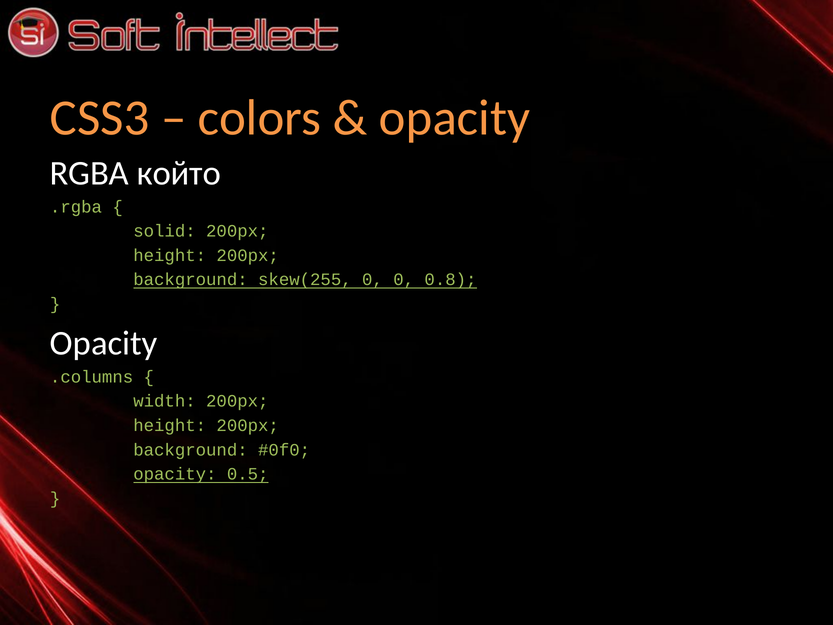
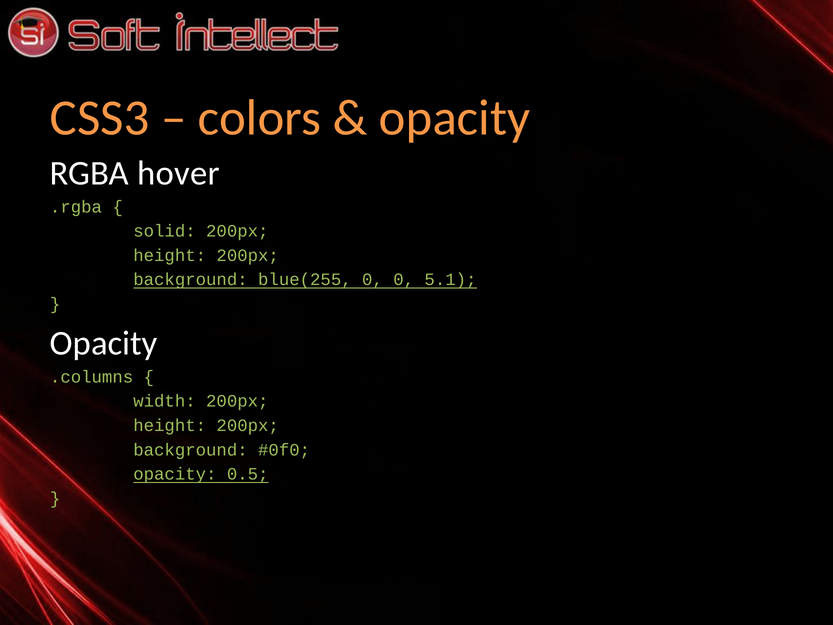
който: който -> hover (178, 173)
skew(255: skew(255 -> blue(255 (305, 280)
0.8: 0.8 -> 5.1 (450, 280)
